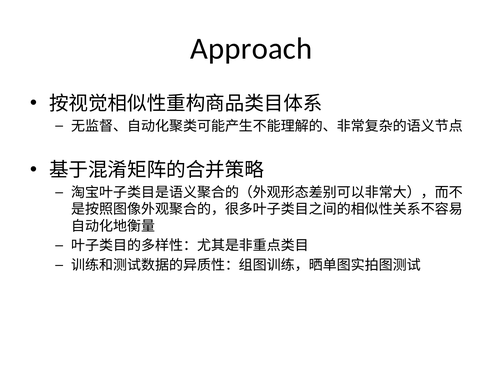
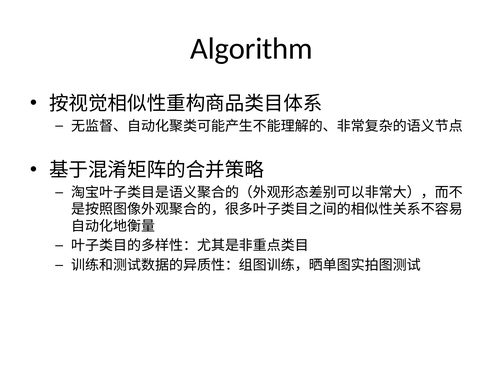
Approach: Approach -> Algorithm (251, 49)
